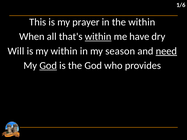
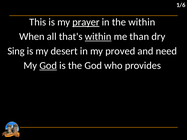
prayer underline: none -> present (86, 22)
have: have -> than (139, 37)
Will: Will -> Sing (16, 51)
my within: within -> desert (64, 51)
season: season -> proved (120, 51)
need underline: present -> none (166, 51)
